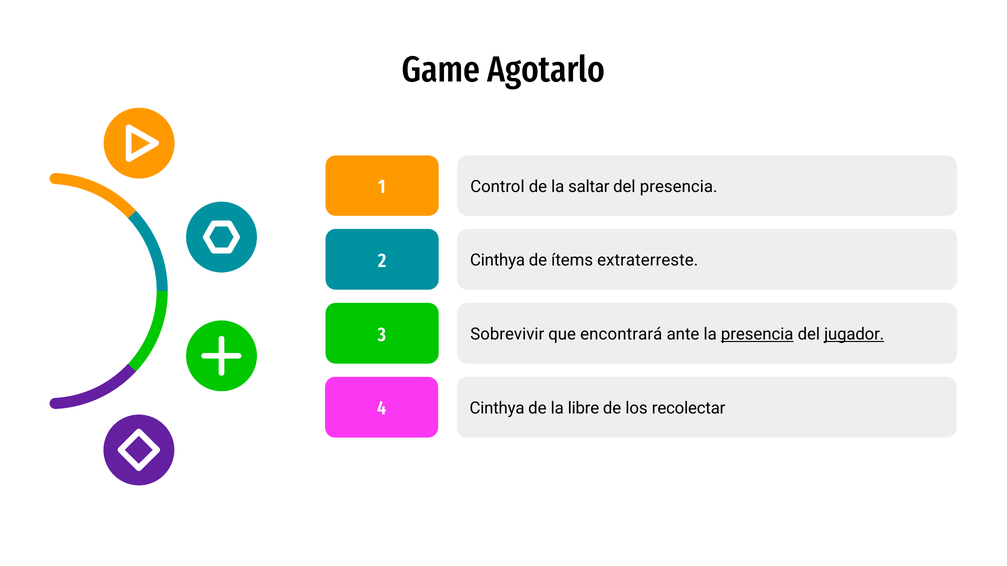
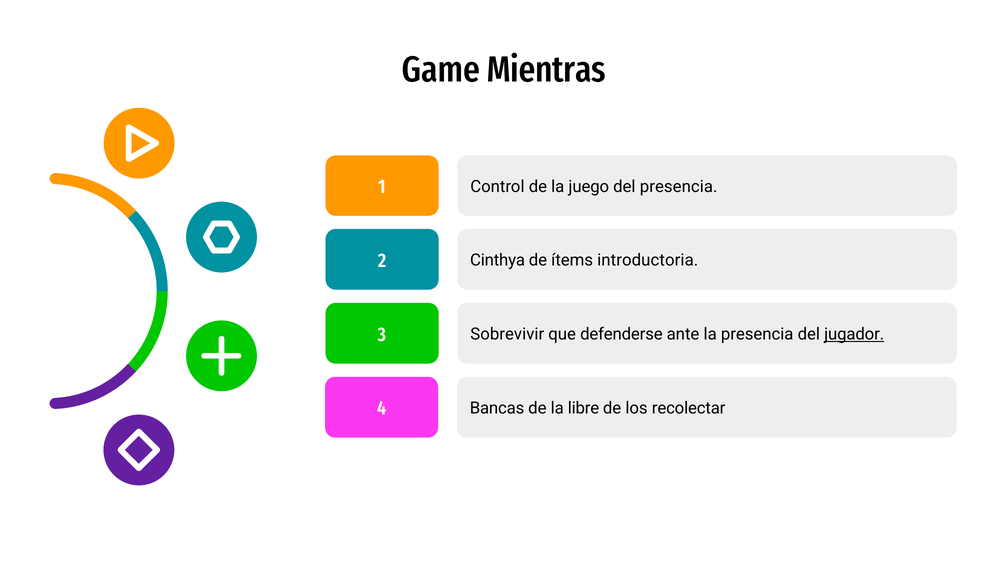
Agotarlo: Agotarlo -> Mientras (546, 70)
saltar: saltar -> juego (589, 187)
extraterreste: extraterreste -> introductoria (648, 261)
encontrará: encontrará -> defenderse (621, 335)
presencia underline: present -> none (757, 335)
Cinthya: Cinthya -> Bancas (497, 409)
